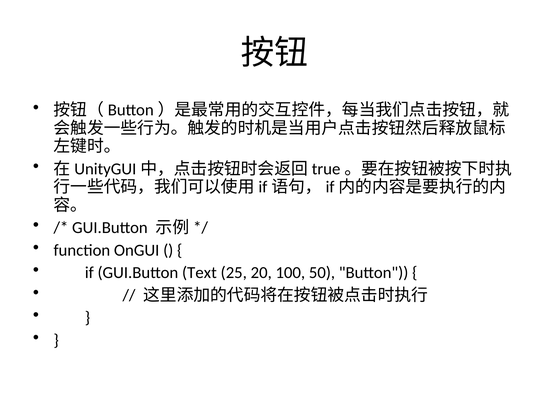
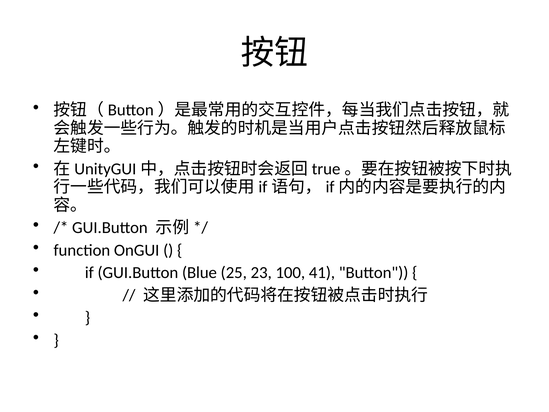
Text: Text -> Blue (199, 273)
20: 20 -> 23 (261, 273)
50: 50 -> 41 (322, 273)
